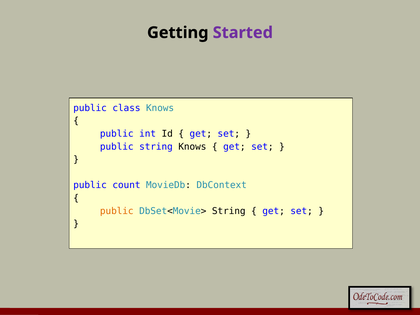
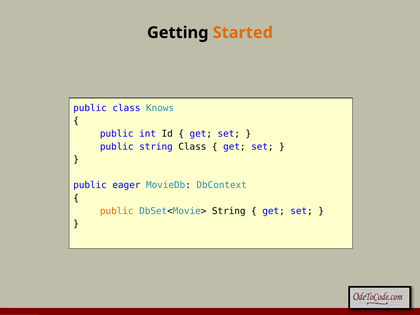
Started colour: purple -> orange (243, 33)
string Knows: Knows -> Class (192, 147)
count: count -> eager (126, 185)
